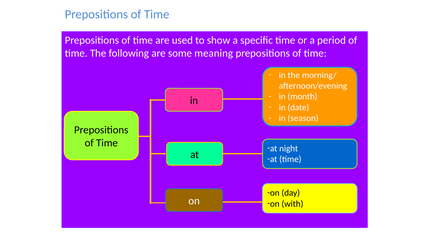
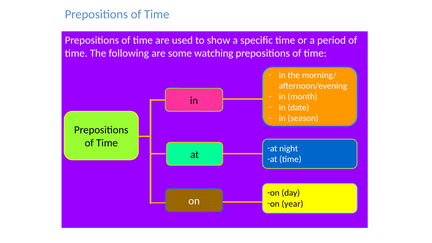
meaning: meaning -> watching (214, 53)
with: with -> year (292, 204)
